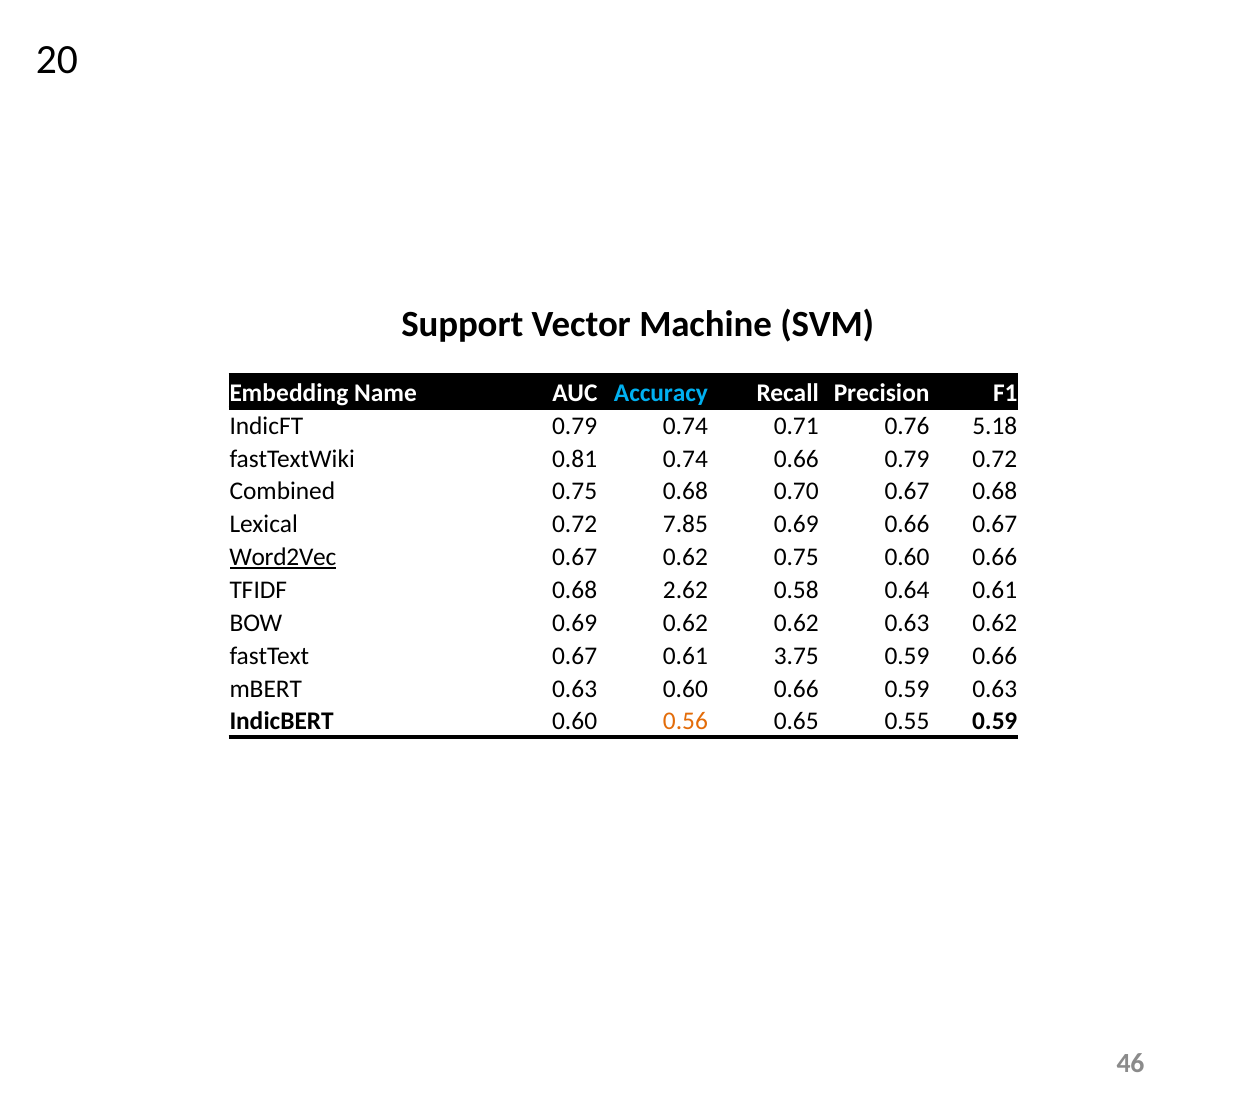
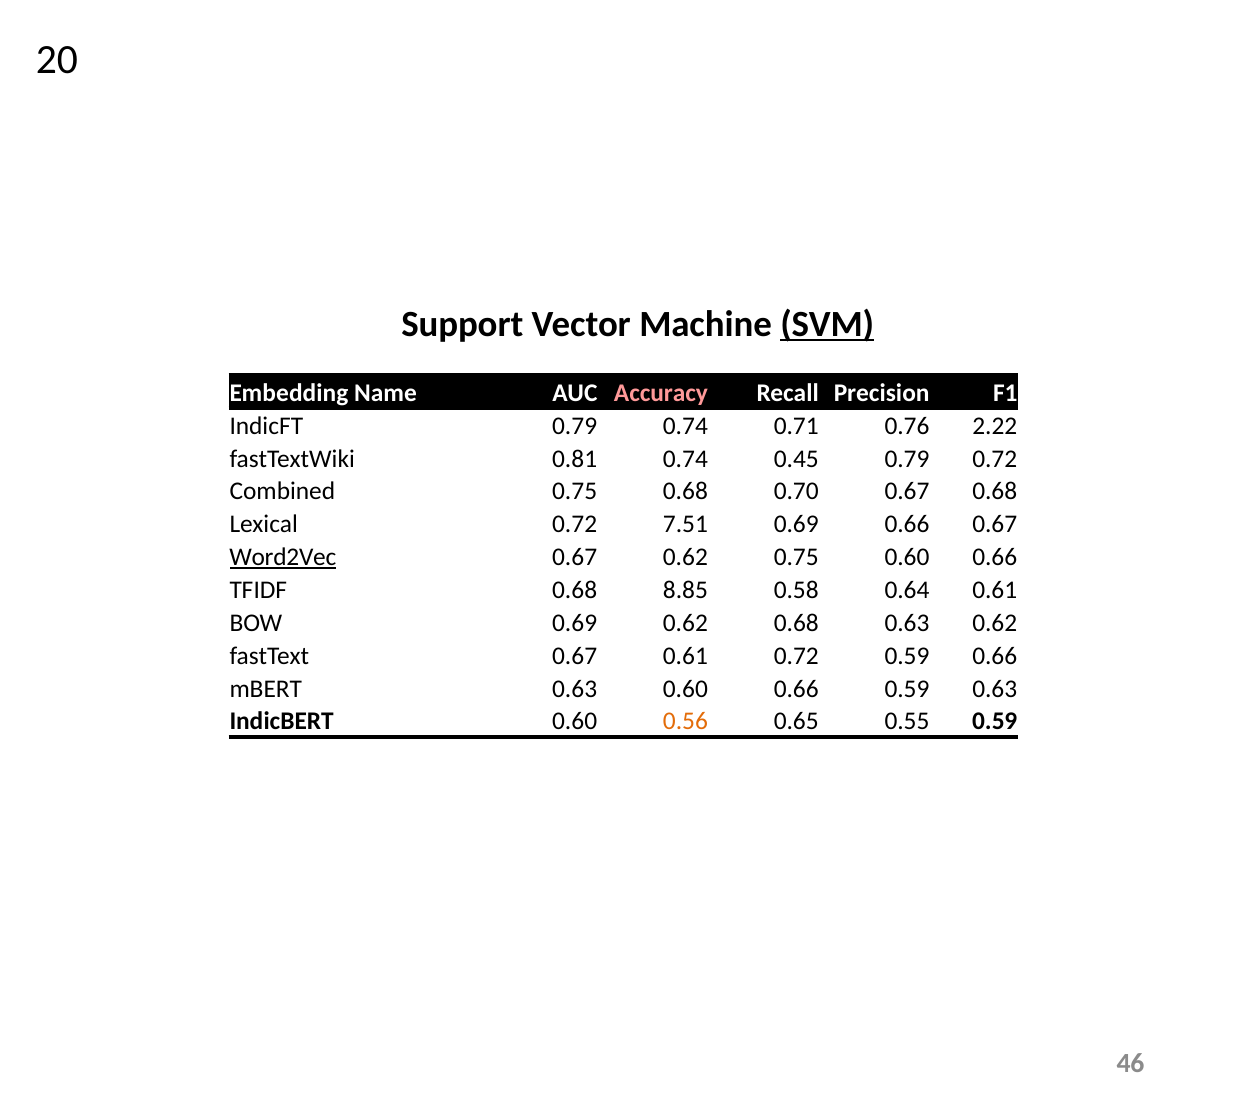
SVM underline: none -> present (827, 324)
Accuracy colour: light blue -> pink (661, 393)
5.18: 5.18 -> 2.22 (995, 426)
0.74 0.66: 0.66 -> 0.45 (796, 459)
7.85: 7.85 -> 7.51 (685, 524)
2.62: 2.62 -> 8.85 (685, 590)
0.62 0.62: 0.62 -> 0.68 (796, 623)
0.61 3.75: 3.75 -> 0.72 (796, 656)
